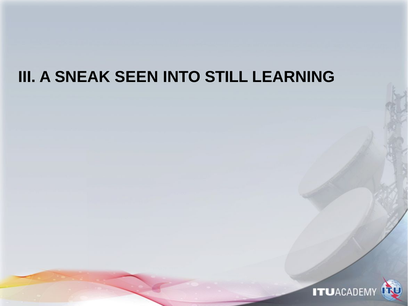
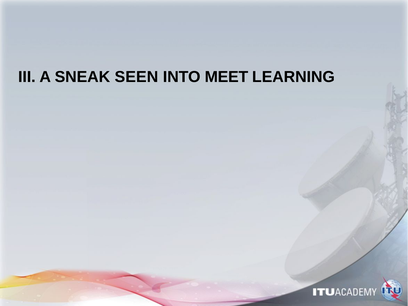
STILL: STILL -> MEET (226, 77)
